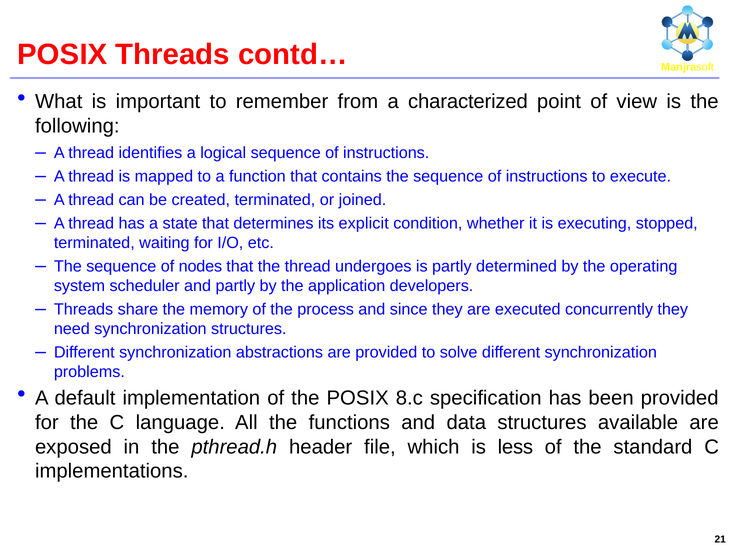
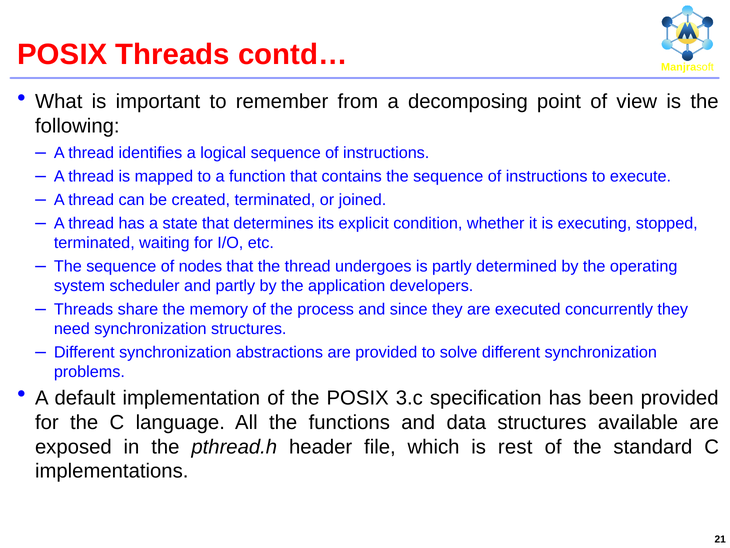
characterized: characterized -> decomposing (468, 102)
8.c: 8.c -> 3.c (409, 398)
less: less -> rest (515, 446)
